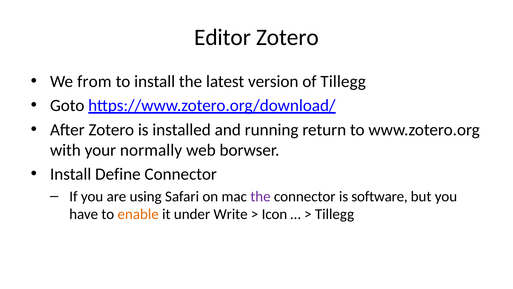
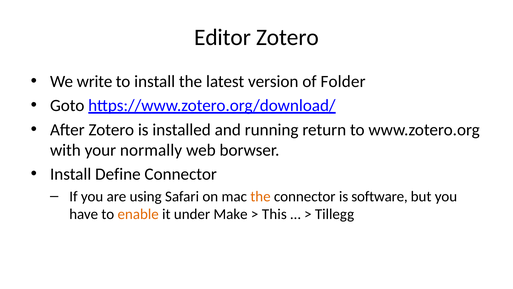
from: from -> write (95, 81)
of Tillegg: Tillegg -> Folder (343, 81)
the colour: purple -> orange (260, 196)
Write: Write -> Make (231, 214)
Icon: Icon -> This (274, 214)
